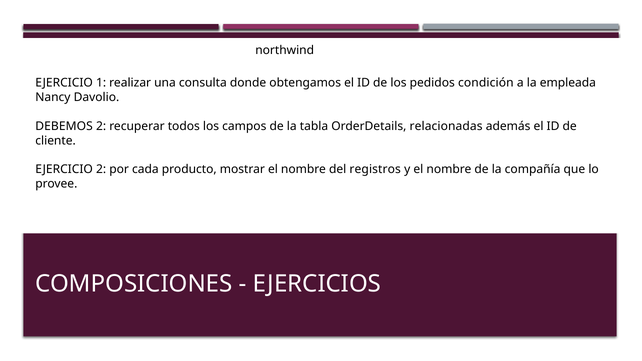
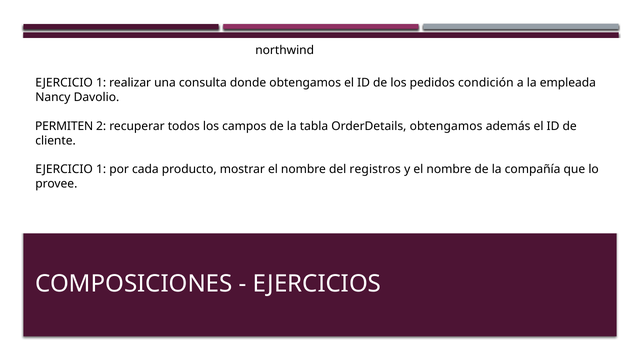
DEBEMOS: DEBEMOS -> PERMITEN (64, 126)
OrderDetails relacionadas: relacionadas -> obtengamos (446, 126)
2: 2 -> 1 (101, 169)
